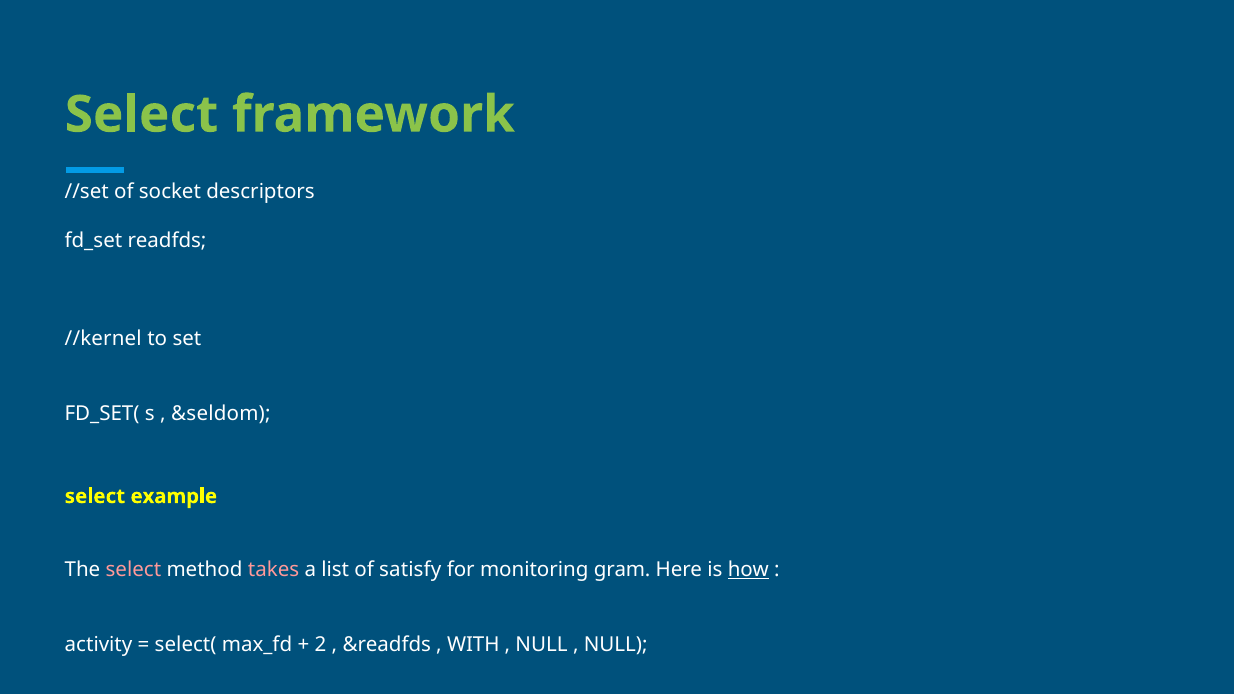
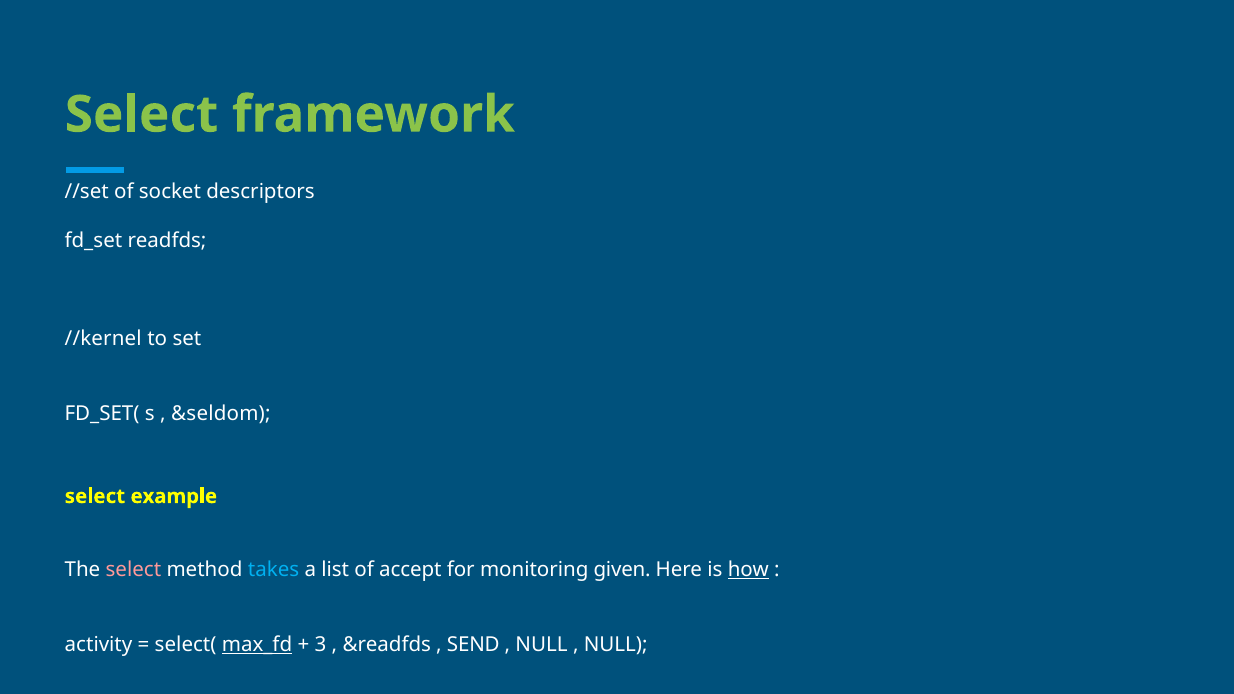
takes colour: pink -> light blue (274, 569)
satisfy: satisfy -> accept (410, 569)
gram: gram -> given (622, 569)
max_fd underline: none -> present (257, 644)
2: 2 -> 3 (321, 644)
WITH: WITH -> SEND (473, 644)
